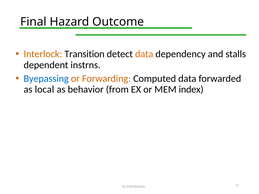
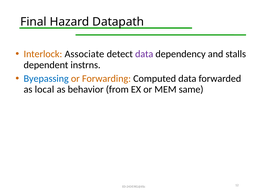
Outcome: Outcome -> Datapath (118, 22)
Transition: Transition -> Associate (84, 54)
data colour: orange -> purple (144, 54)
index: index -> same (191, 89)
